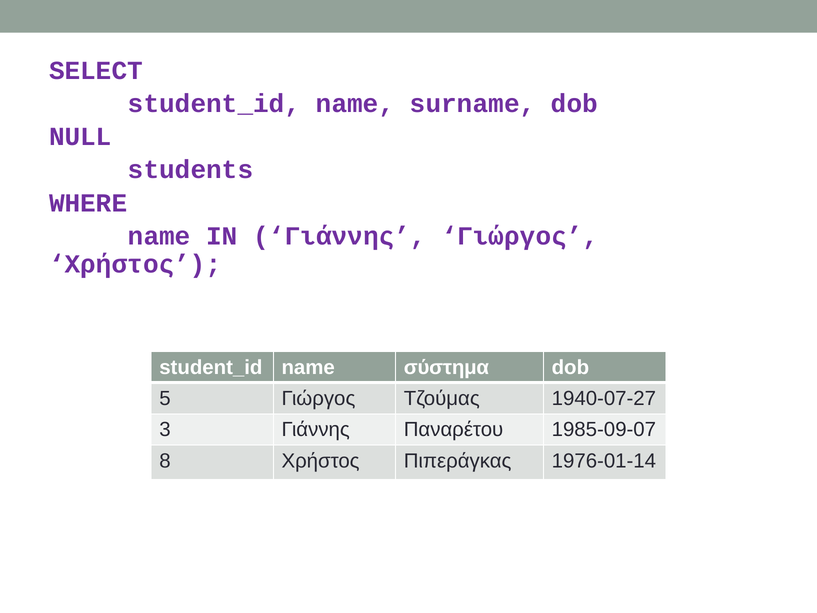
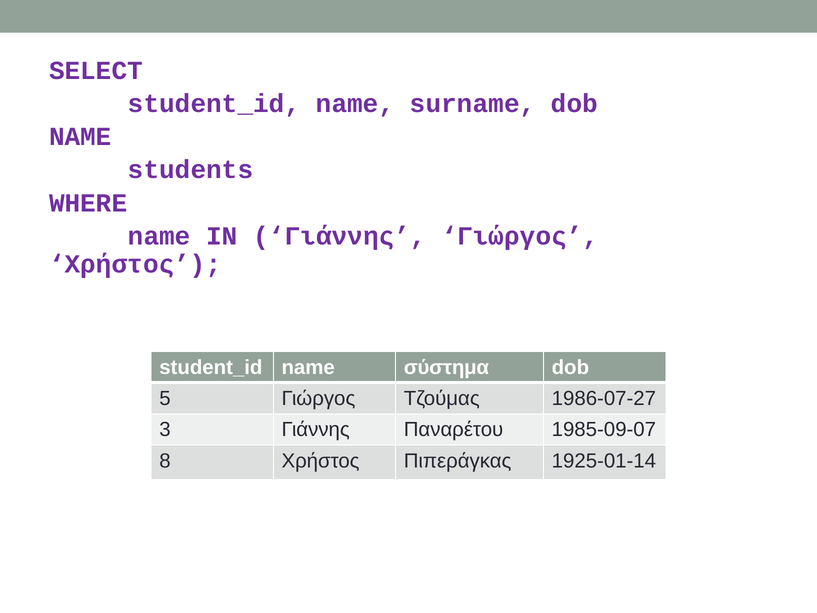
NULL: NULL -> NAME (80, 137)
1940-07-27: 1940-07-27 -> 1986-07-27 (604, 398)
1976-01-14: 1976-01-14 -> 1925-01-14 (604, 461)
